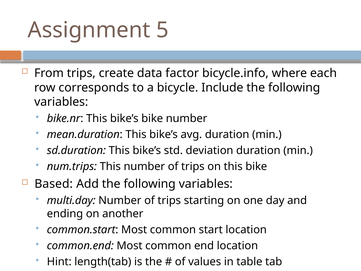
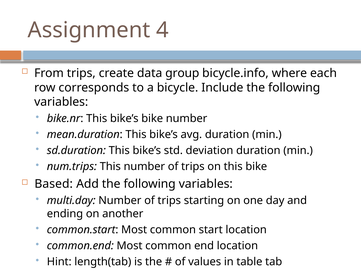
5: 5 -> 4 (162, 30)
factor: factor -> group (182, 73)
